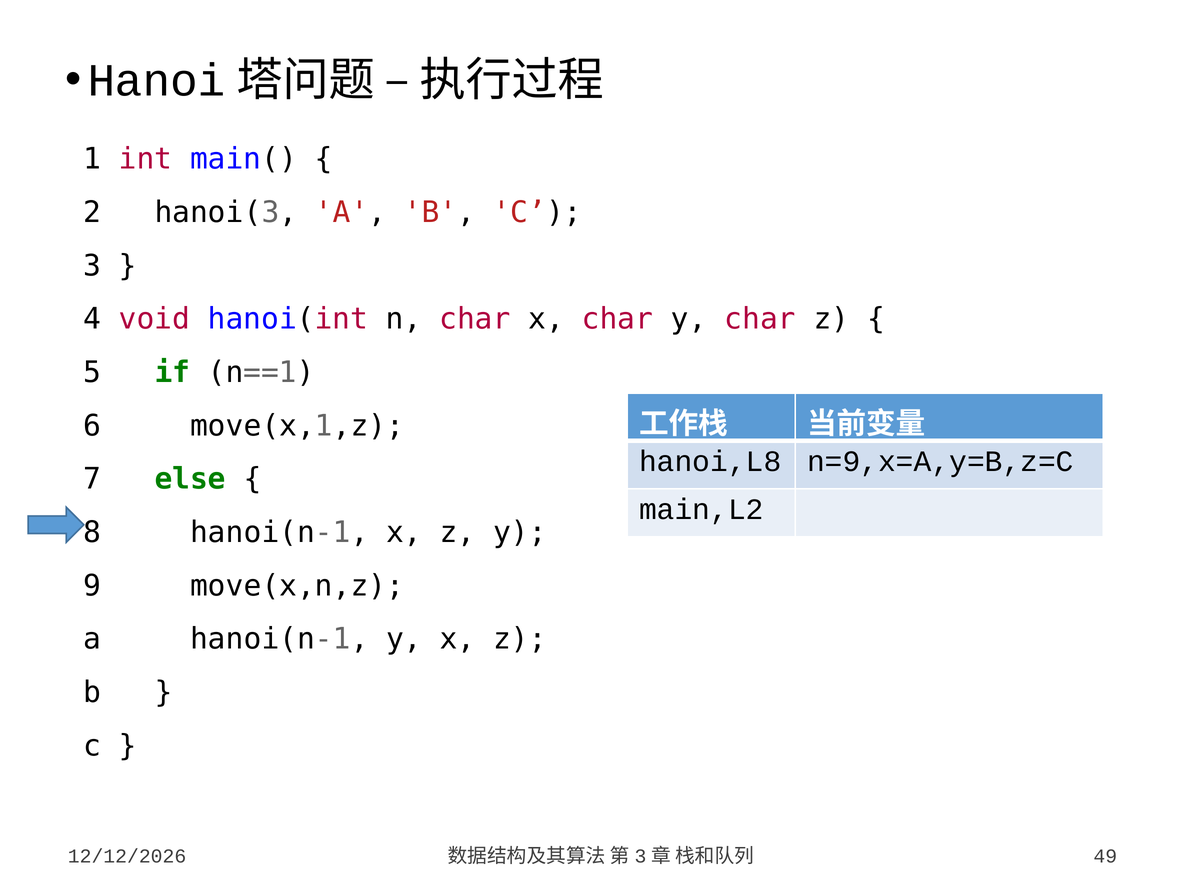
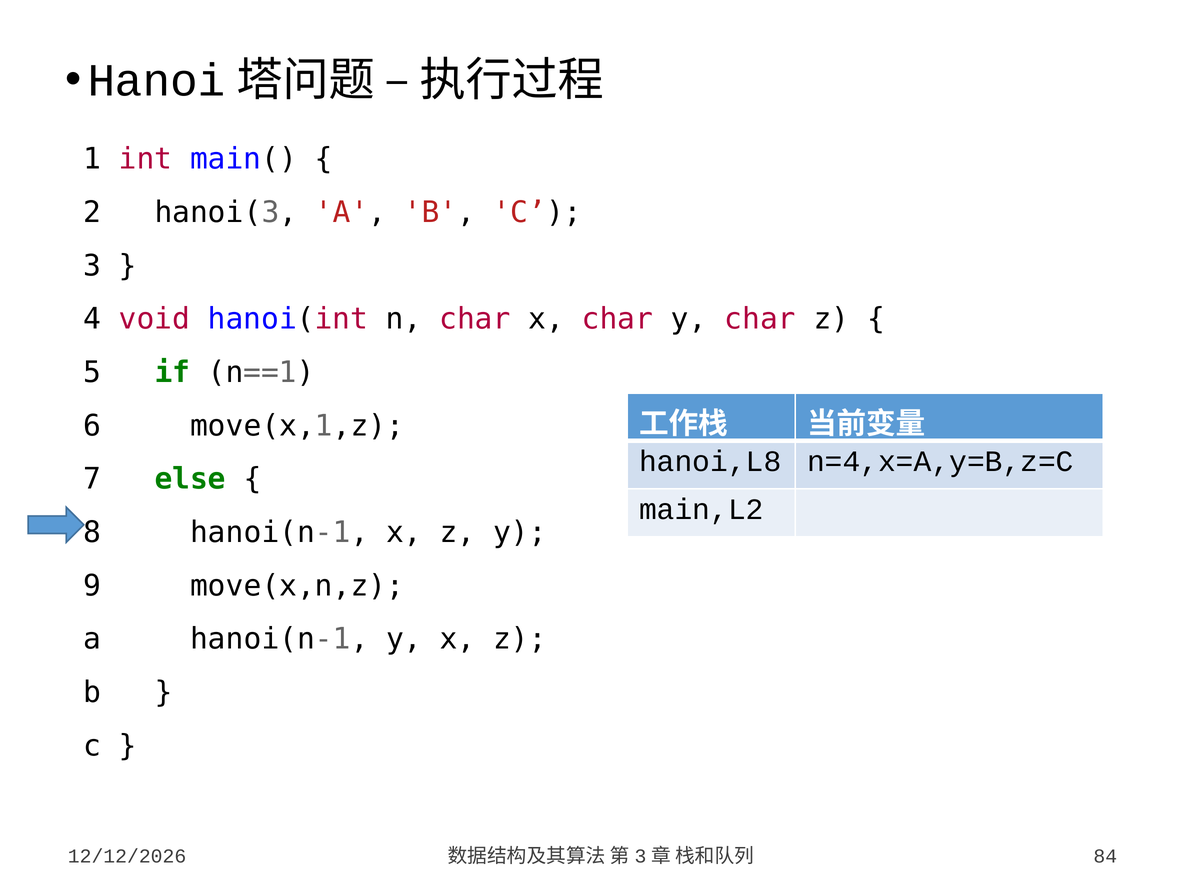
n=9,x=A,y=B,z=C: n=9,x=A,y=B,z=C -> n=4,x=A,y=B,z=C (940, 461)
49: 49 -> 84 (1105, 856)
